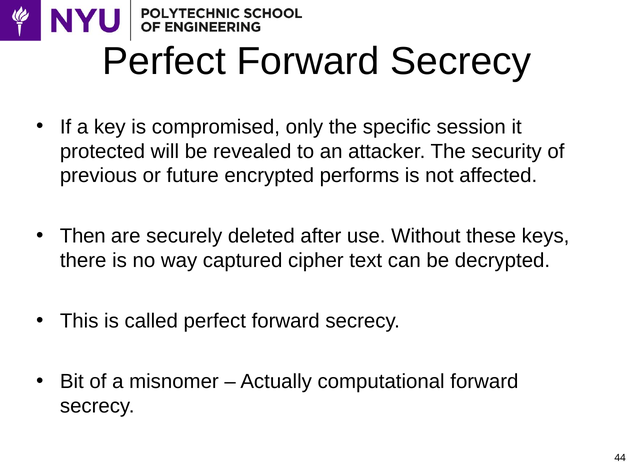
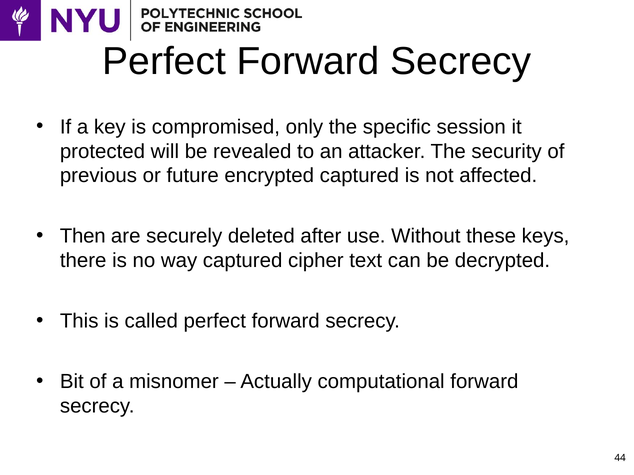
encrypted performs: performs -> captured (359, 176)
